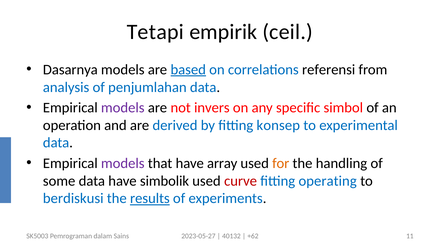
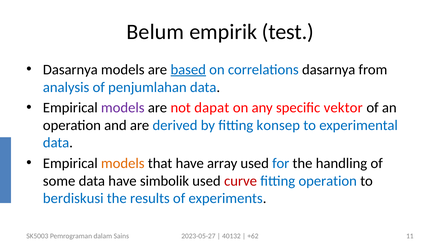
Tetapi: Tetapi -> Belum (155, 32)
ceil: ceil -> test (288, 32)
correlations referensi: referensi -> dasarnya (329, 70)
invers: invers -> dapat (212, 108)
simbol: simbol -> vektor (343, 108)
models colour: purple -> orange (123, 164)
for colour: orange -> blue (281, 164)
fitting operating: operating -> operation (328, 181)
results underline: present -> none (150, 199)
